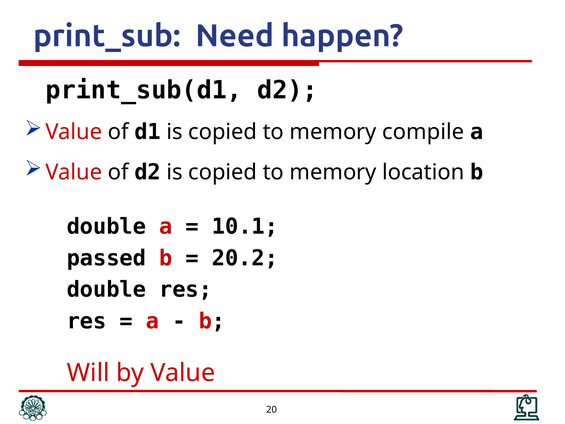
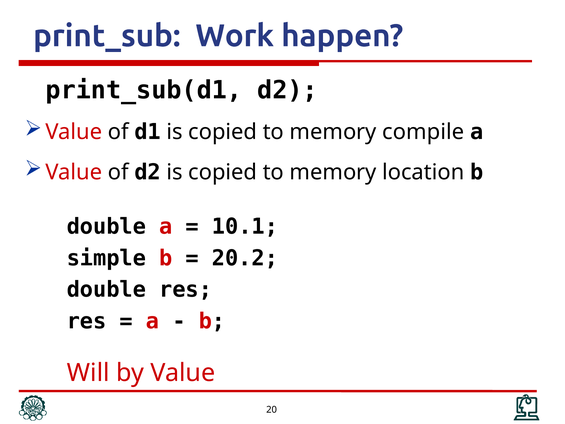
Need: Need -> Work (235, 36)
passed: passed -> simple (106, 258)
